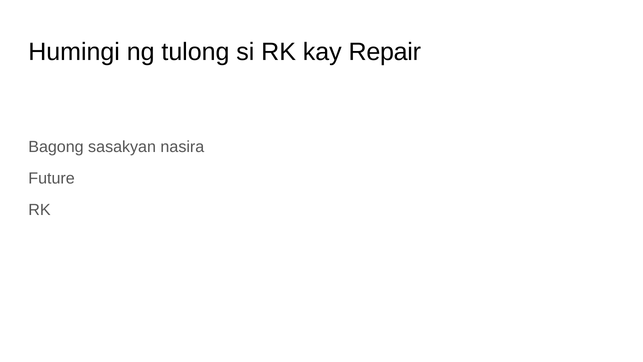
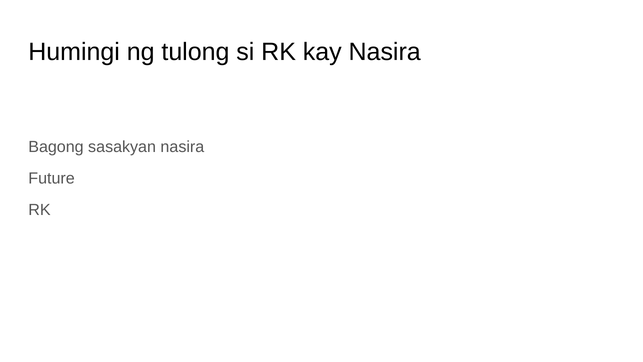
kay Repair: Repair -> Nasira (385, 52)
